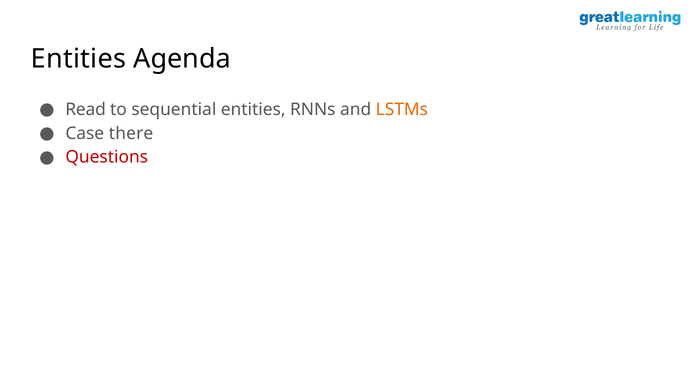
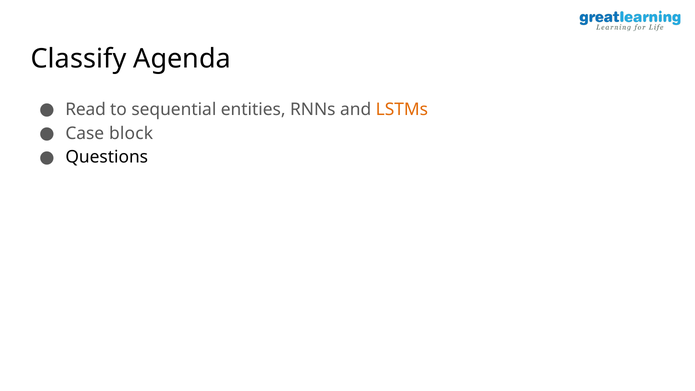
Entities: Entities -> Classify (78, 59)
there: there -> block (131, 133)
Questions colour: red -> black (107, 157)
